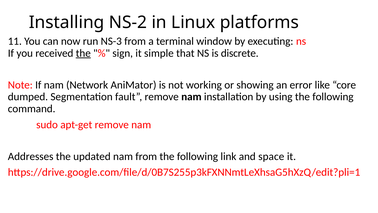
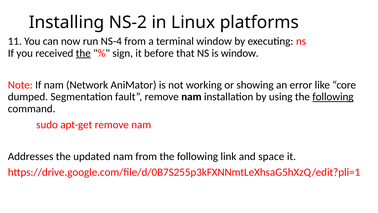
NS-3: NS-3 -> NS-4 (111, 41)
simple: simple -> before (159, 53)
is discrete: discrete -> window (240, 53)
following underline: none -> present (333, 97)
